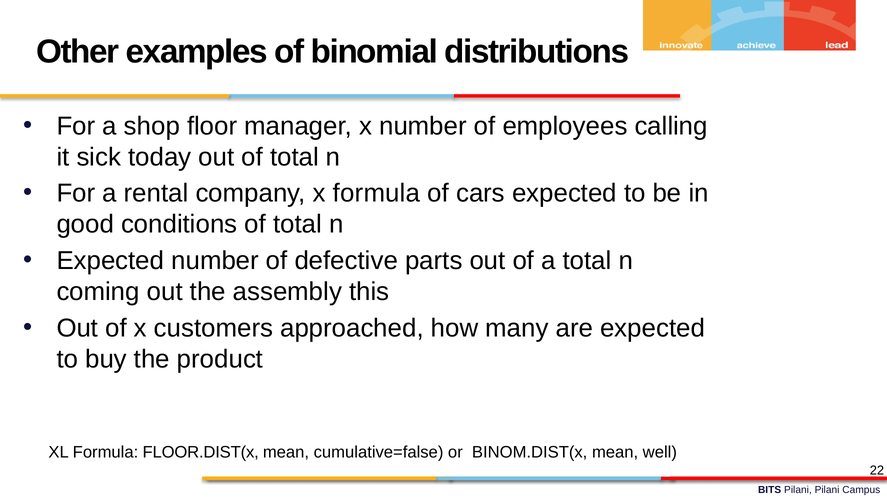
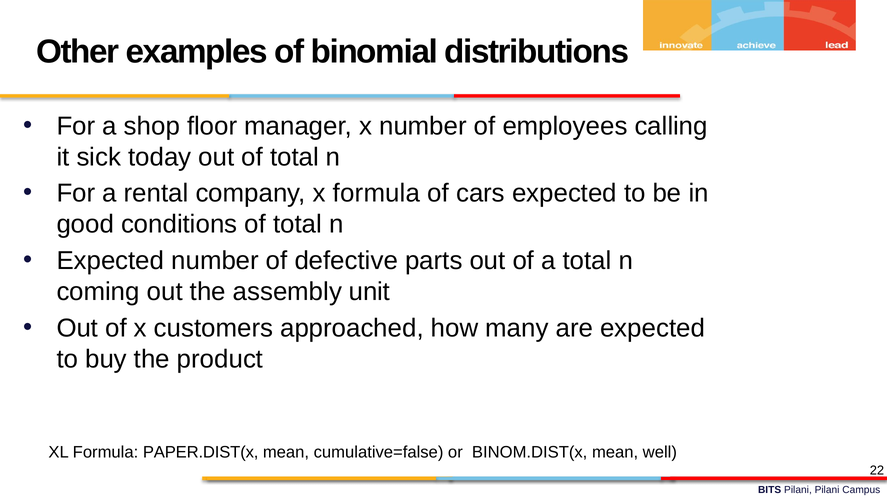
this: this -> unit (369, 292)
FLOOR.DIST(x: FLOOR.DIST(x -> PAPER.DIST(x (201, 452)
